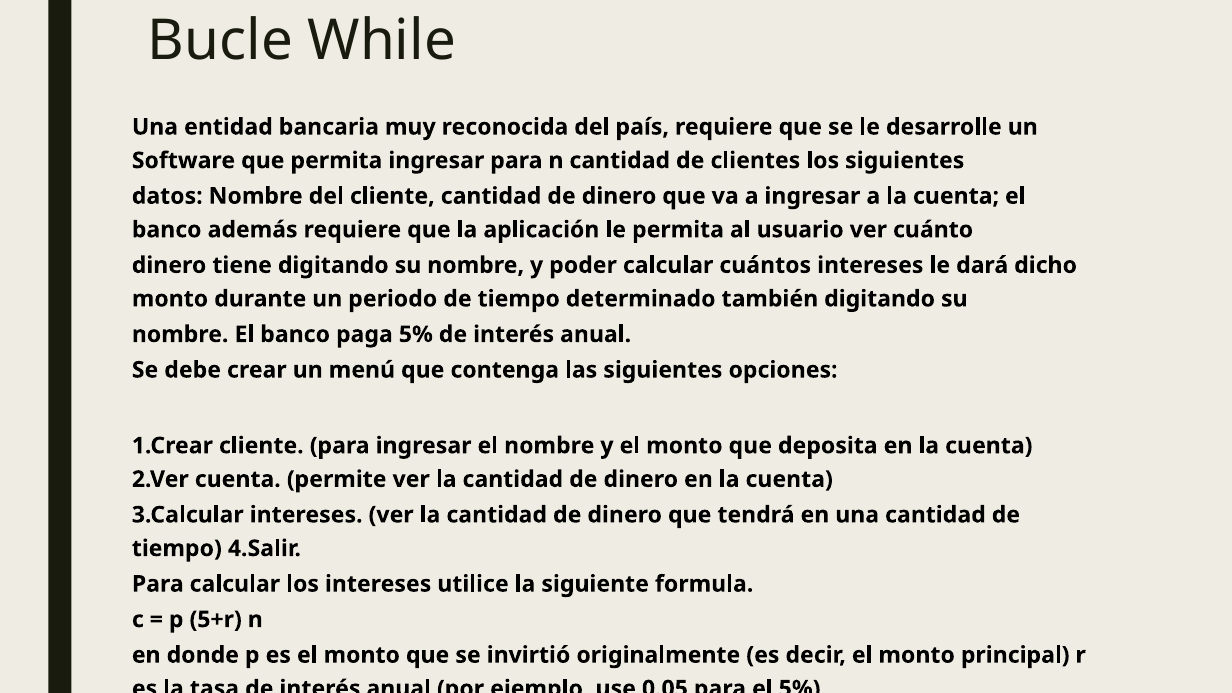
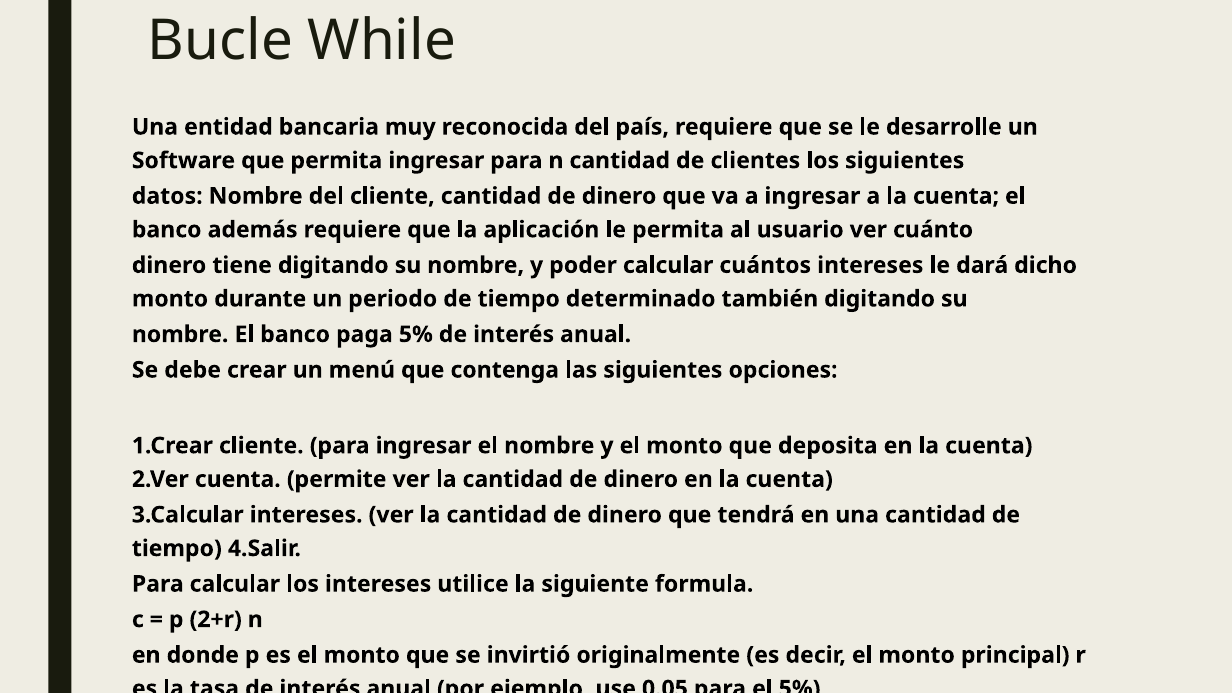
5+r: 5+r -> 2+r (216, 620)
